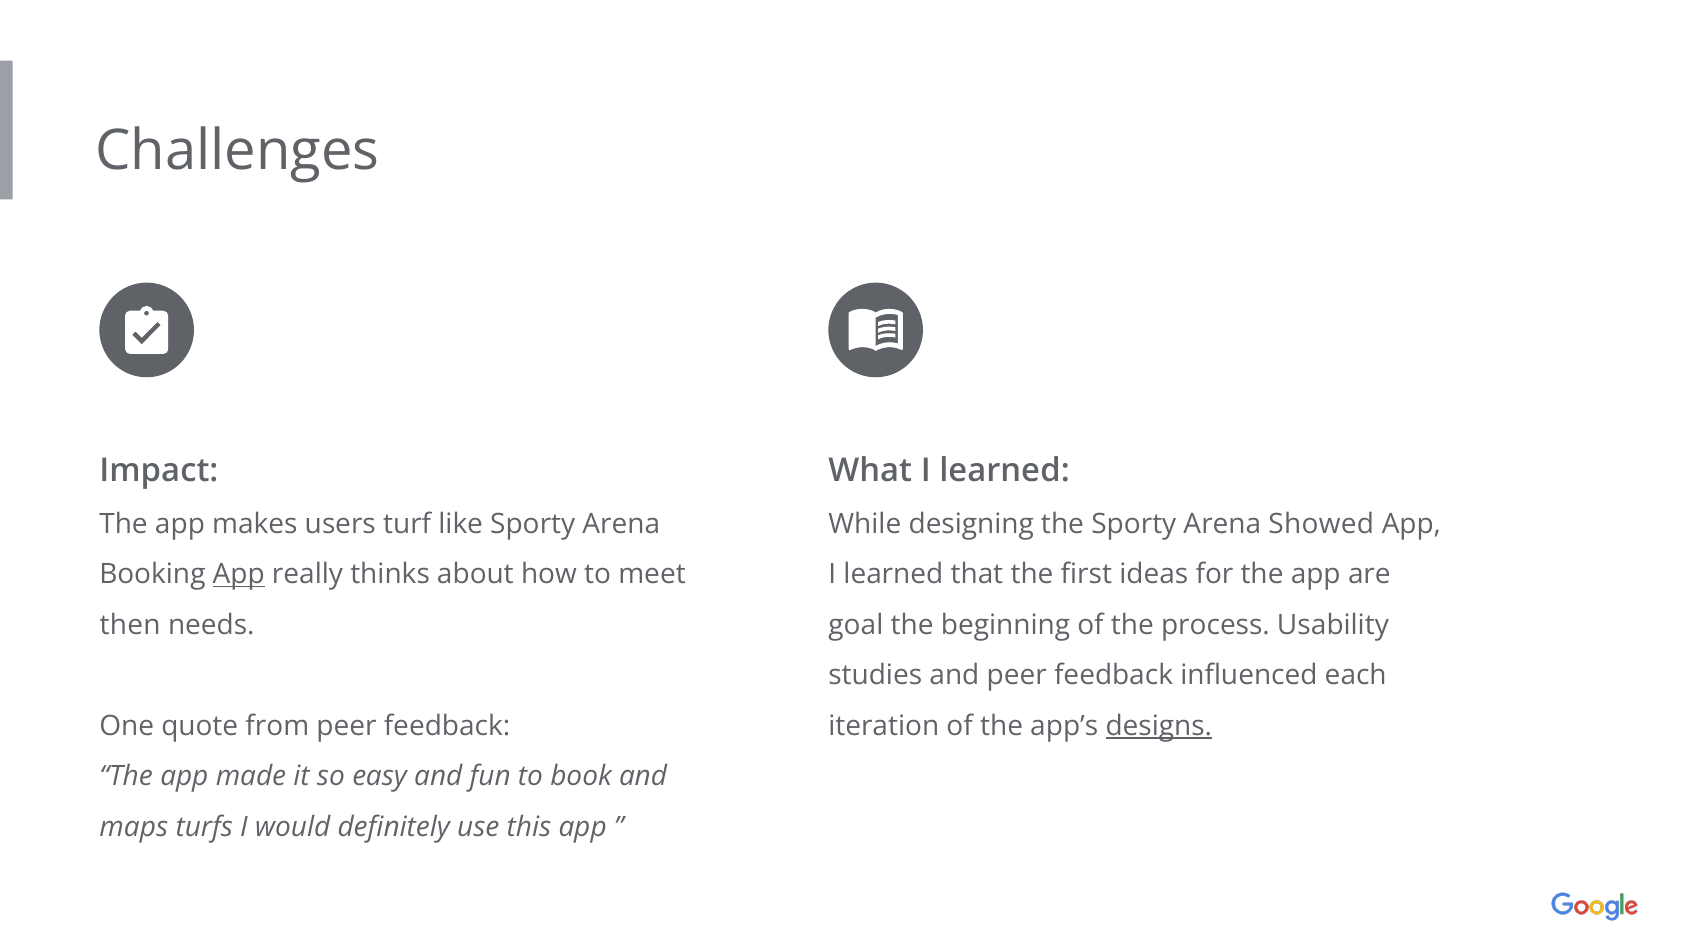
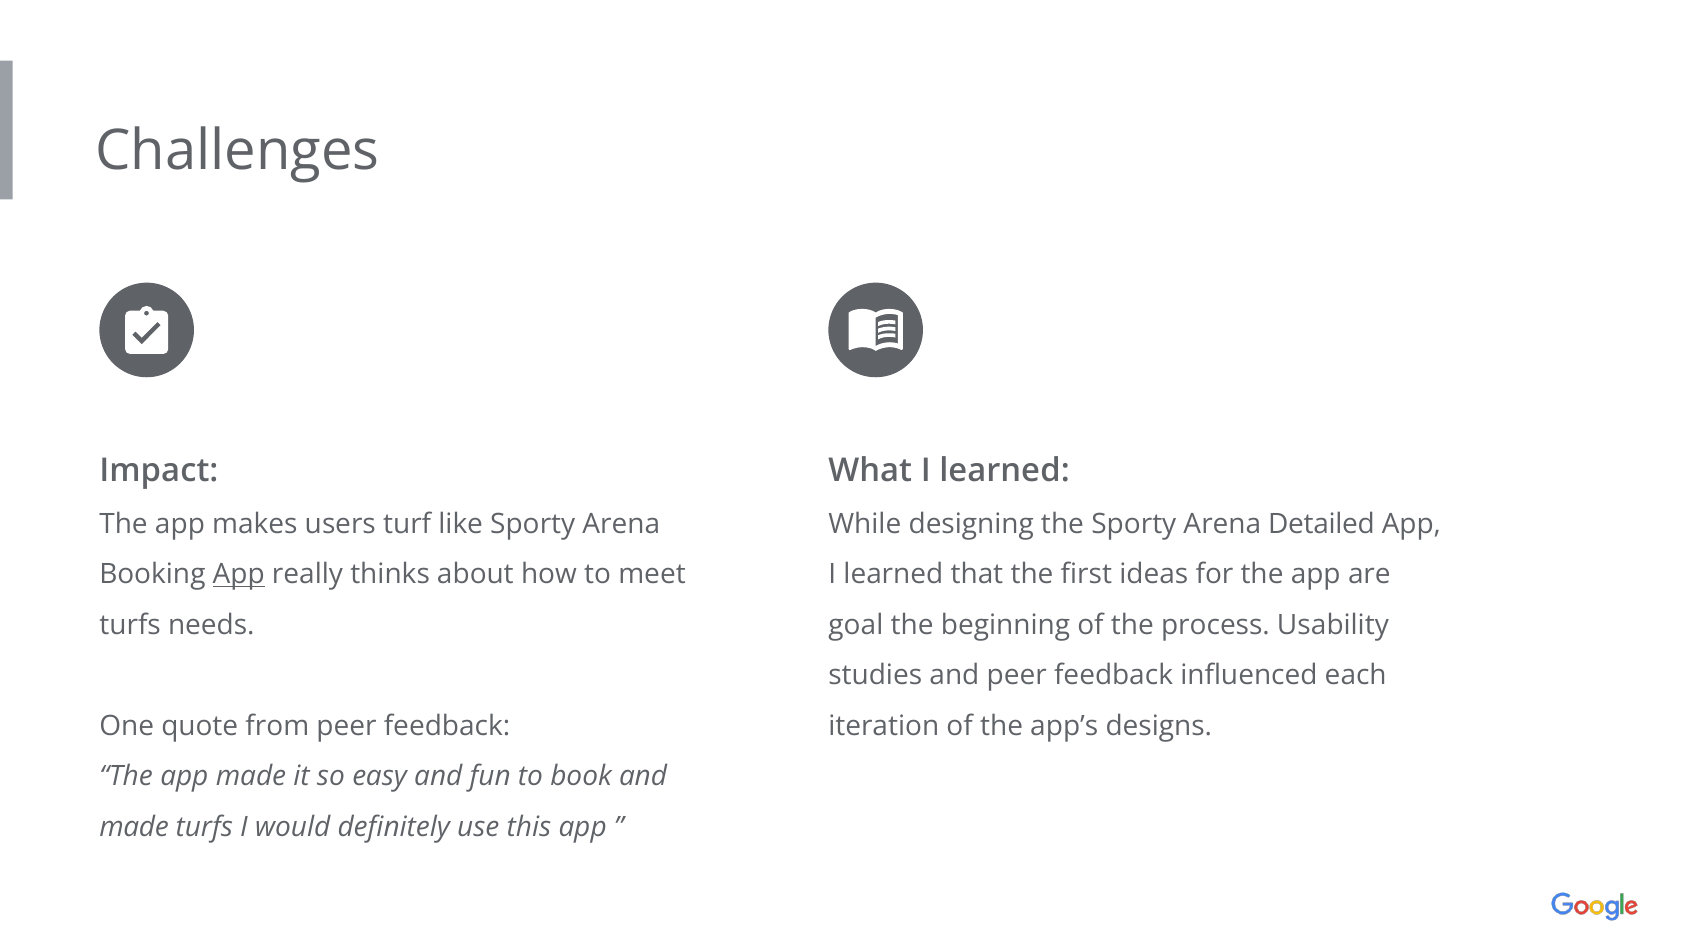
Showed: Showed -> Detailed (1321, 524)
then: then -> turfs (130, 625)
designs underline: present -> none (1159, 726)
maps: maps -> made (134, 827)
